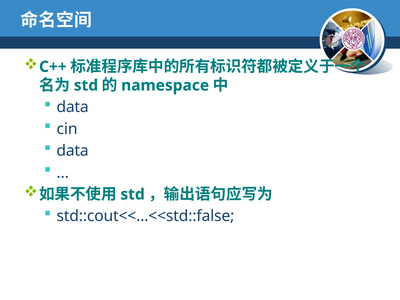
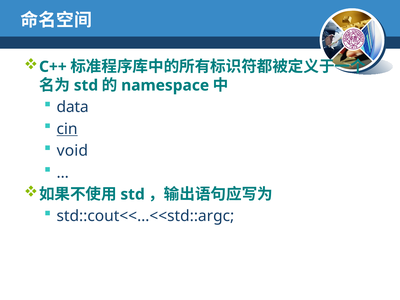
cin underline: none -> present (67, 129)
data: data -> void (72, 151)
std::cout<<…<<std::false: std::cout<<…<<std::false -> std::cout<<…<<std::argc (145, 216)
